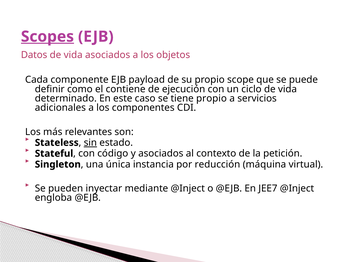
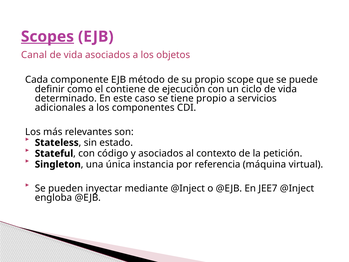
Datos: Datos -> Canal (34, 55)
payload: payload -> método (147, 80)
sin underline: present -> none (90, 143)
reducción: reducción -> referencia (218, 164)
